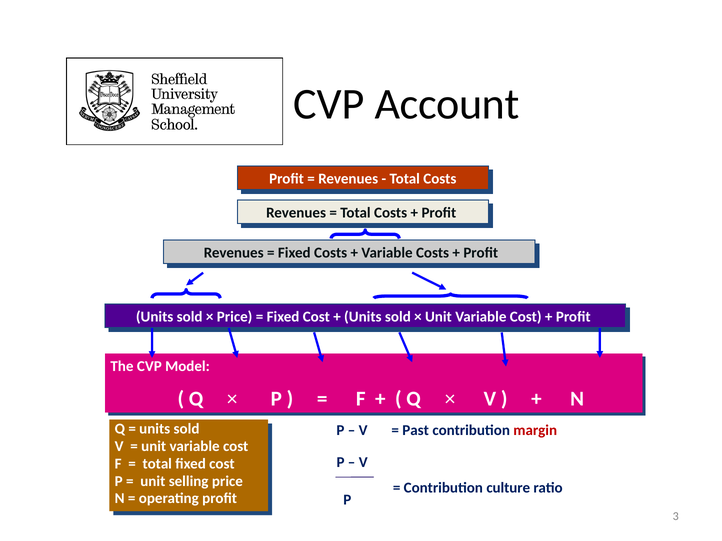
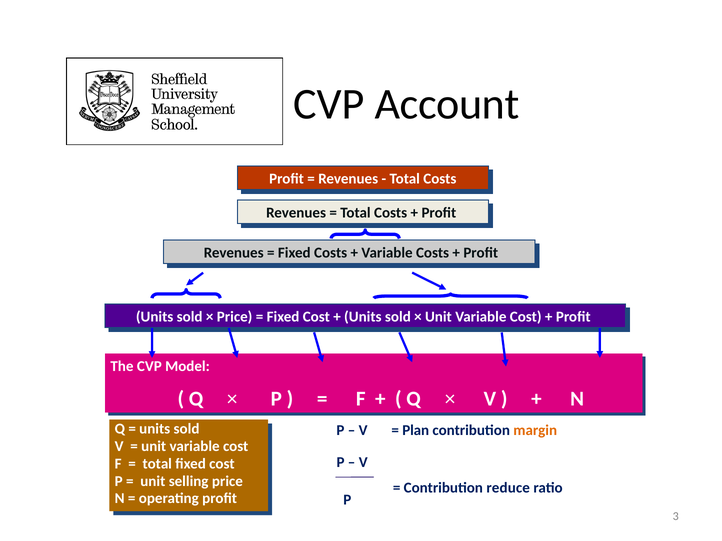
Past: Past -> Plan (416, 431)
margin colour: red -> orange (535, 431)
culture: culture -> reduce (508, 488)
